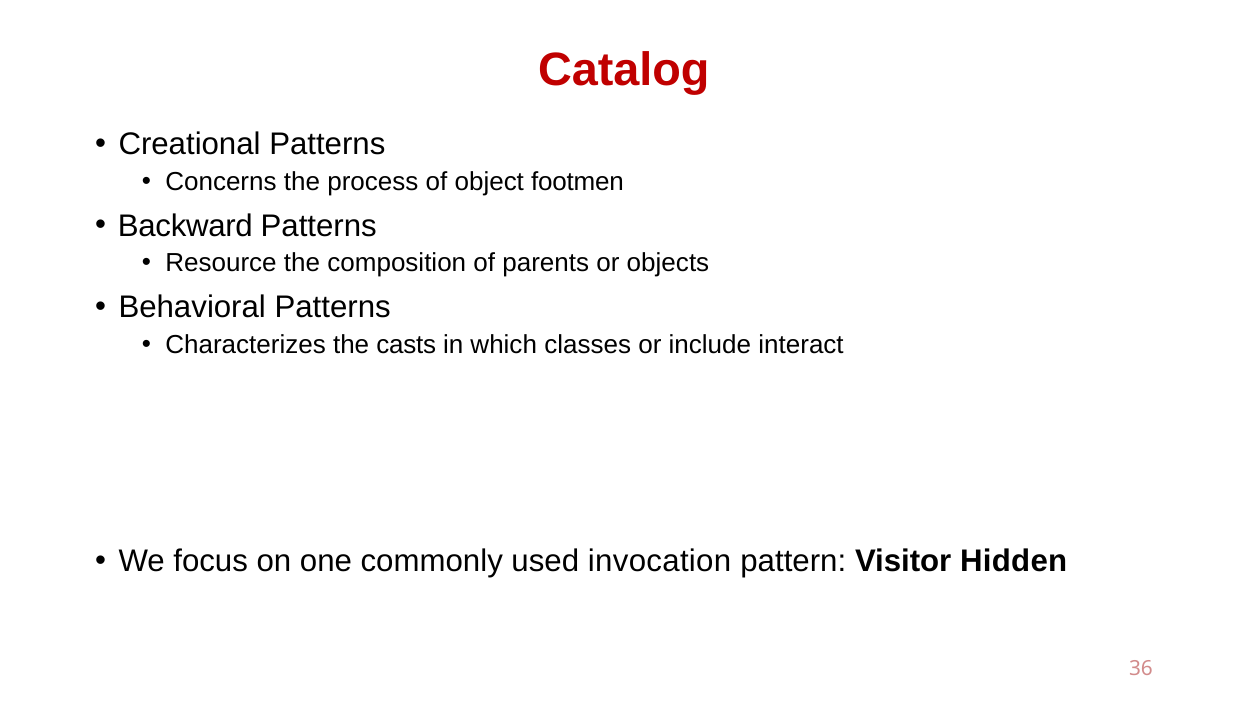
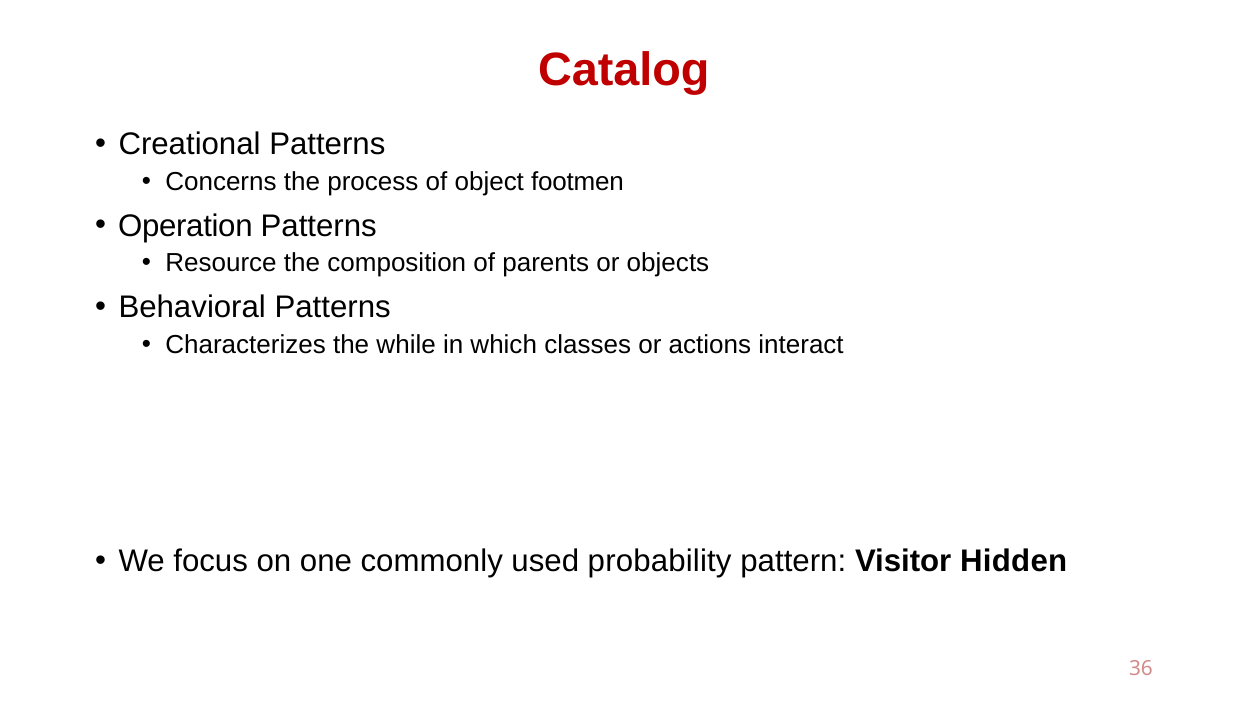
Backward: Backward -> Operation (185, 226)
casts: casts -> while (406, 345)
include: include -> actions (710, 345)
invocation: invocation -> probability (660, 561)
